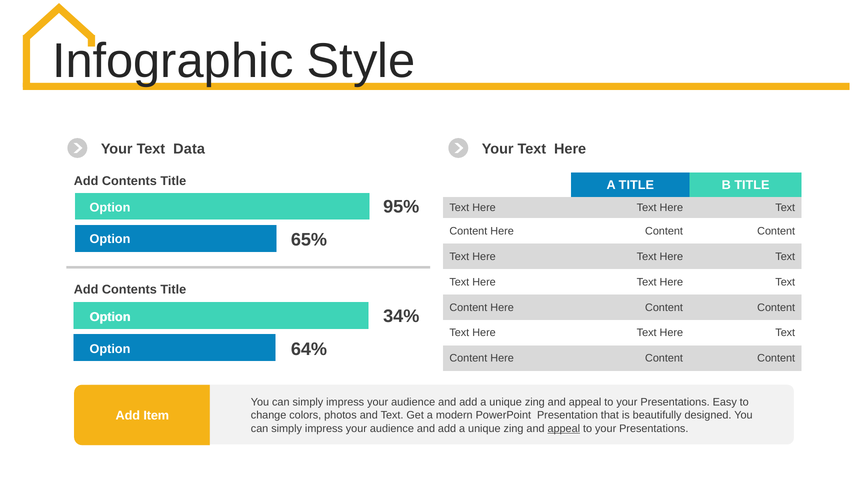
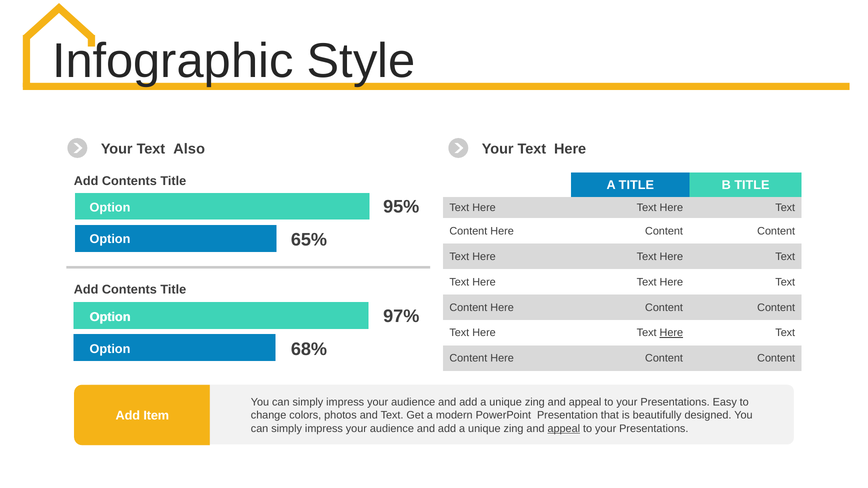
Data: Data -> Also (189, 149)
34%: 34% -> 97% (401, 316)
Here underline: none -> present (671, 333)
64%: 64% -> 68% (309, 349)
